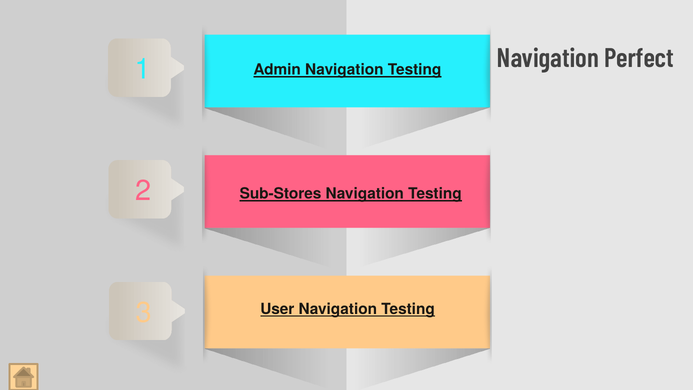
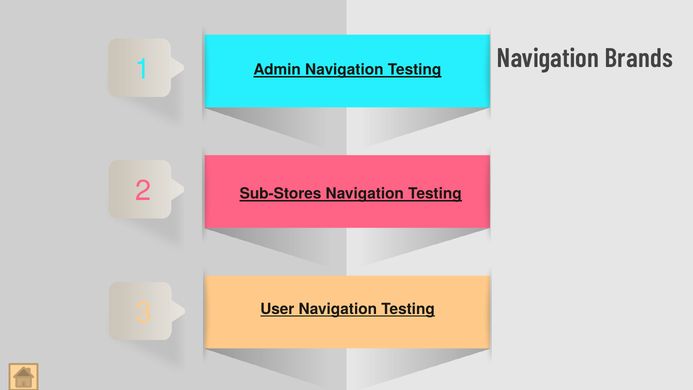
Perfect: Perfect -> Brands (639, 58)
